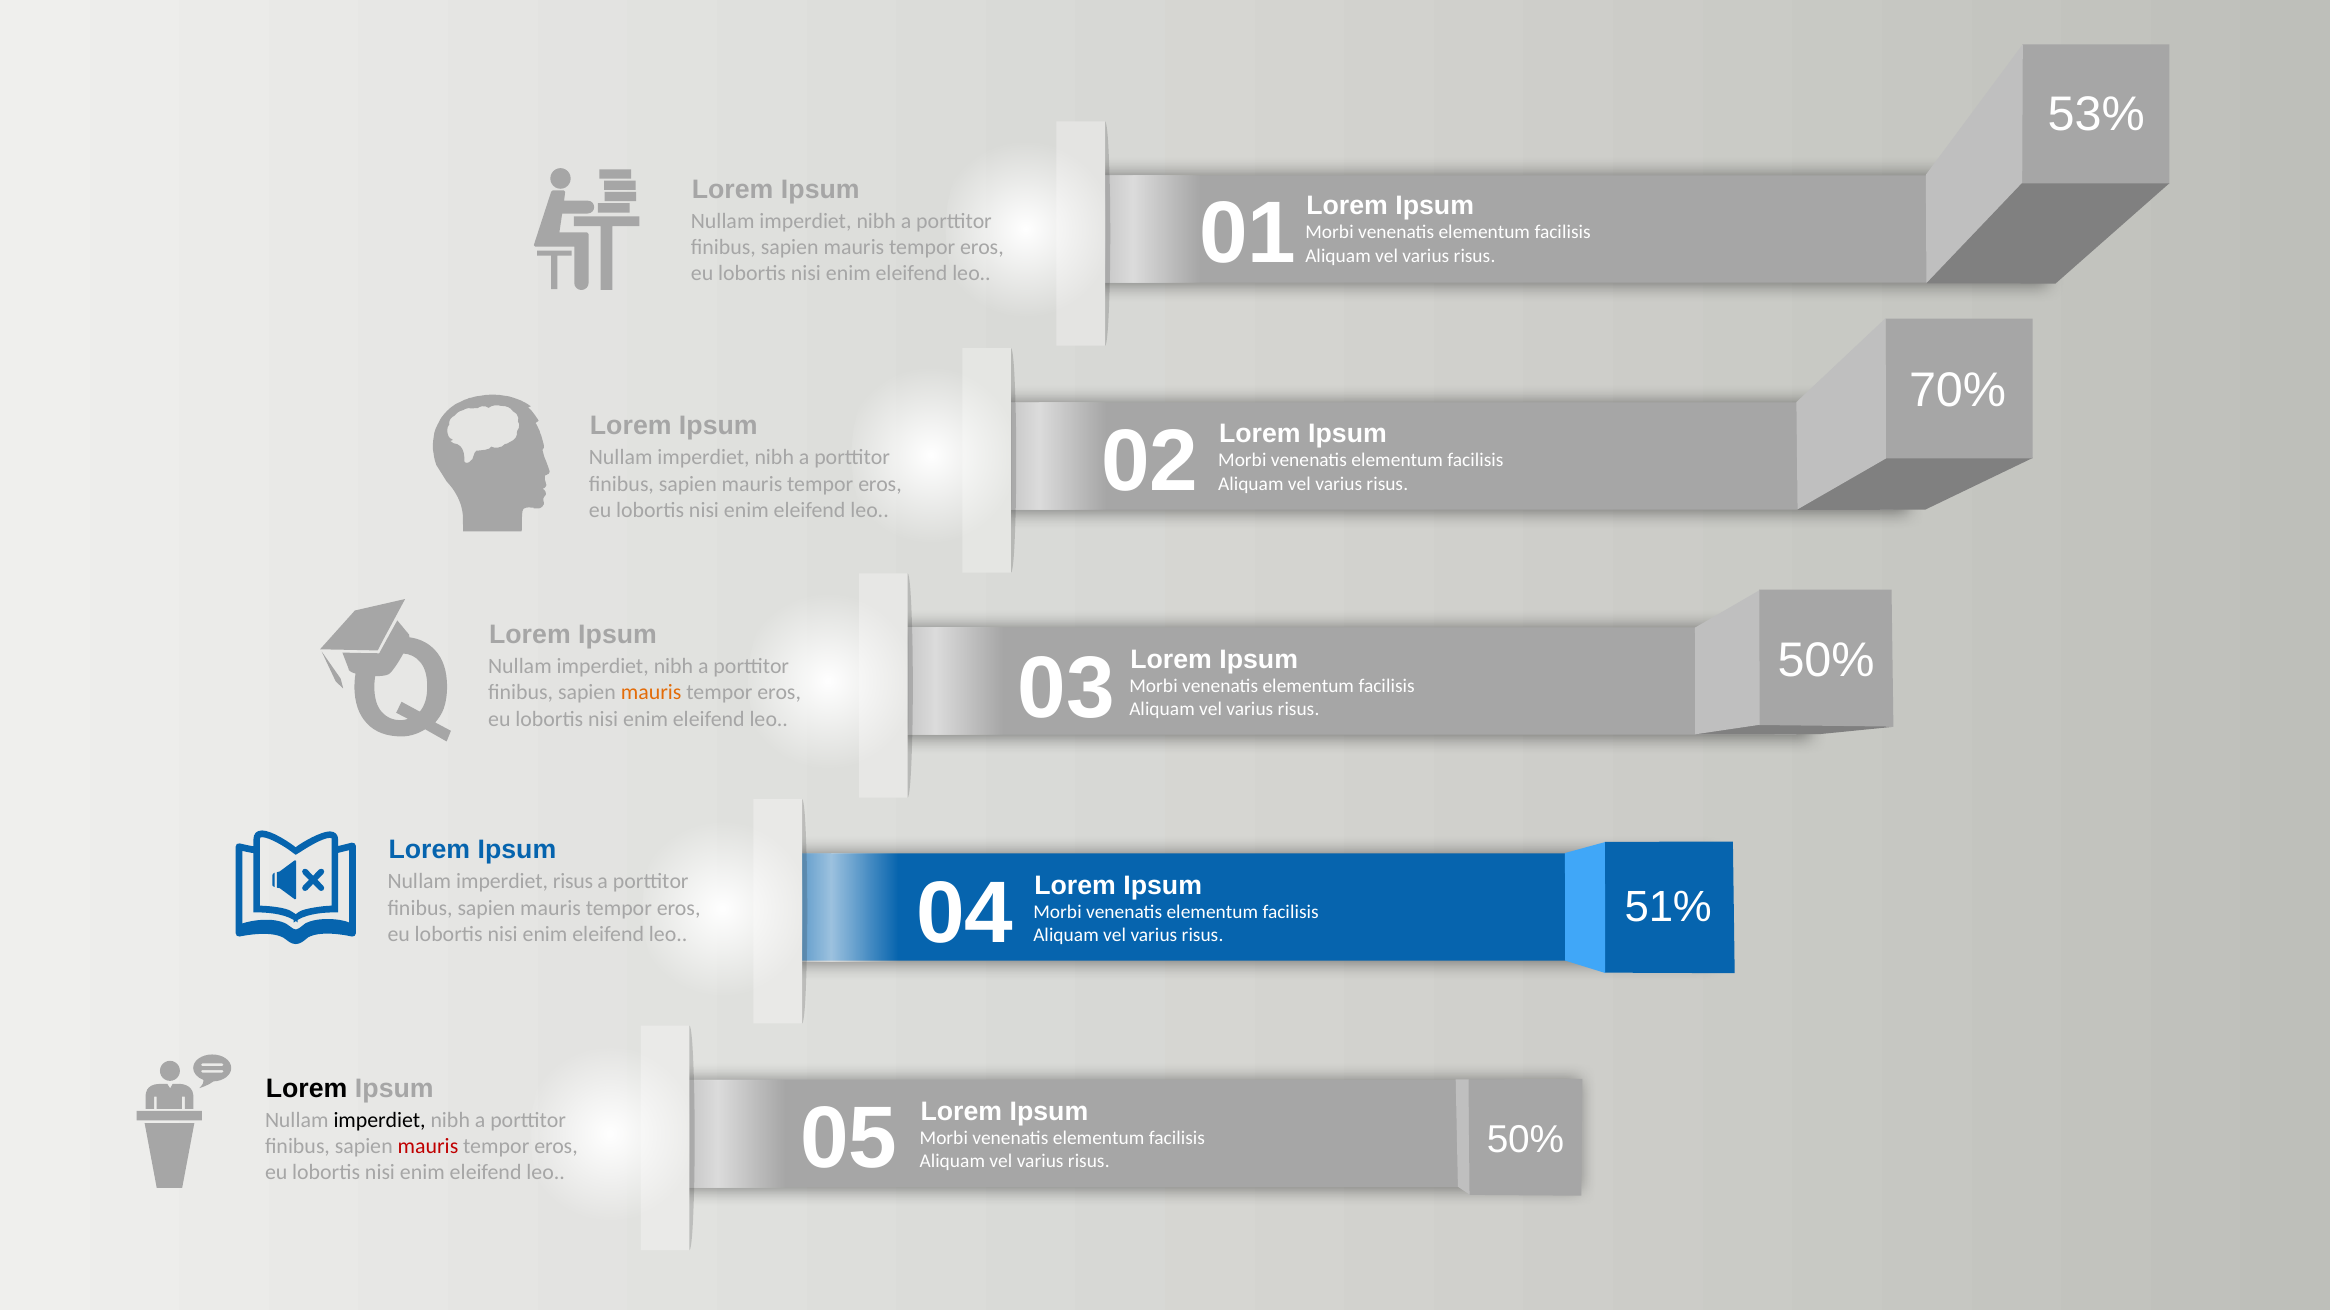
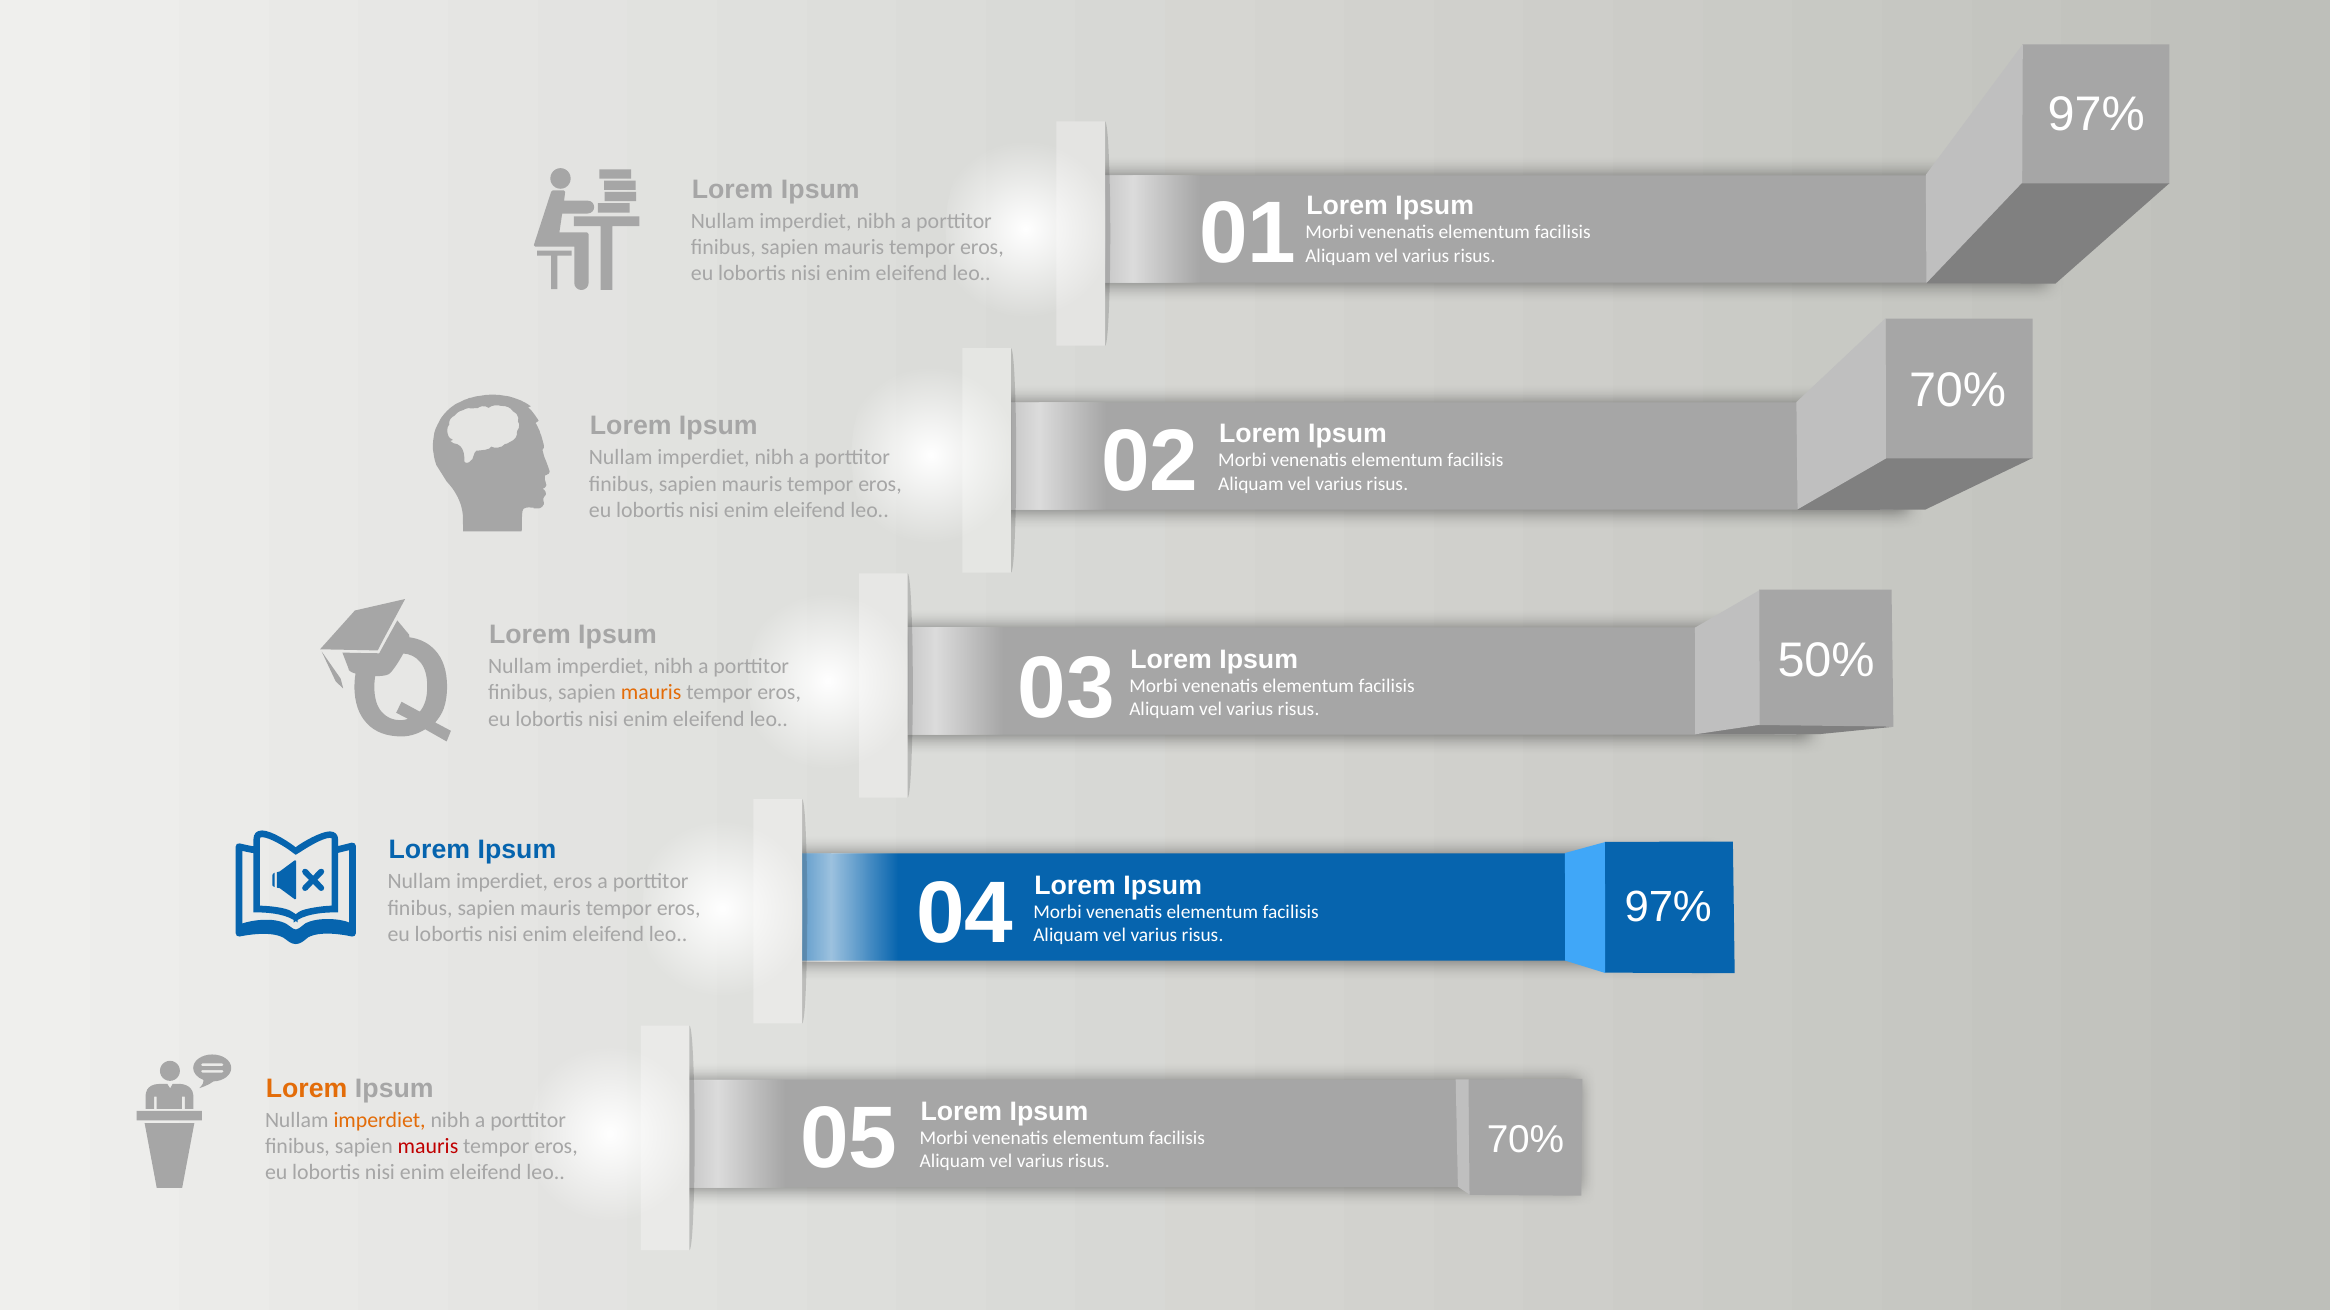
53%: 53% -> 97% (2096, 115)
imperdiet risus: risus -> eros (573, 882)
51%: 51% -> 97% (1668, 908)
Lorem colour: black -> orange (307, 1089)
imperdiet colour: black -> orange (380, 1120)
50%: 50% -> 70% (1525, 1140)
